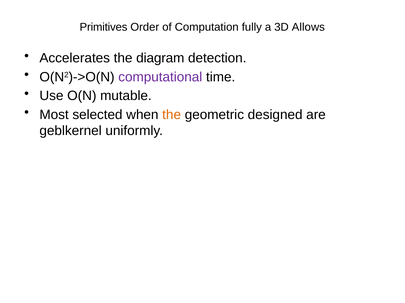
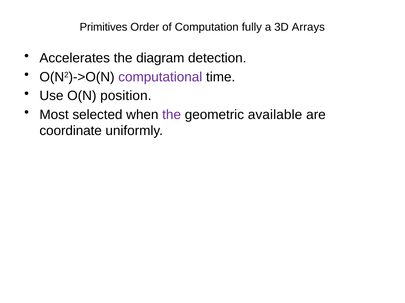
Allows: Allows -> Arrays (308, 27)
mutable: mutable -> position (126, 96)
the colour: orange -> purple (172, 115)
designed: designed -> available (275, 115)
geblkernel: geblkernel -> coordinate (71, 131)
